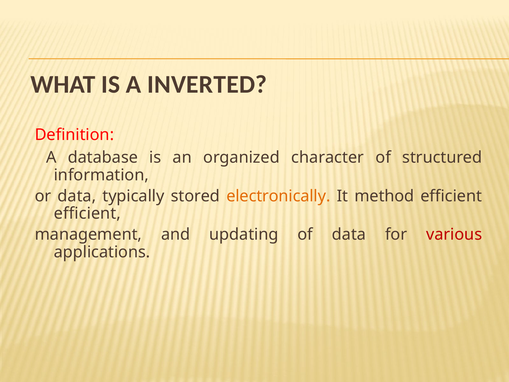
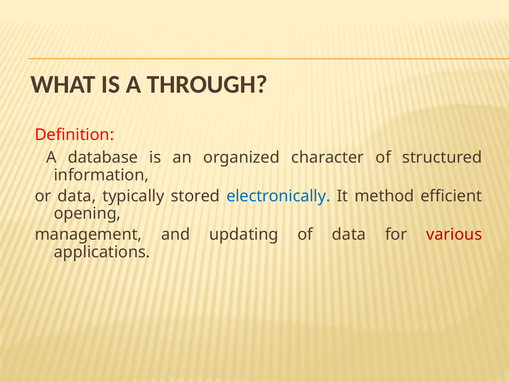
INVERTED: INVERTED -> THROUGH (207, 84)
electronically colour: orange -> blue (278, 196)
efficient: efficient -> opening (87, 213)
